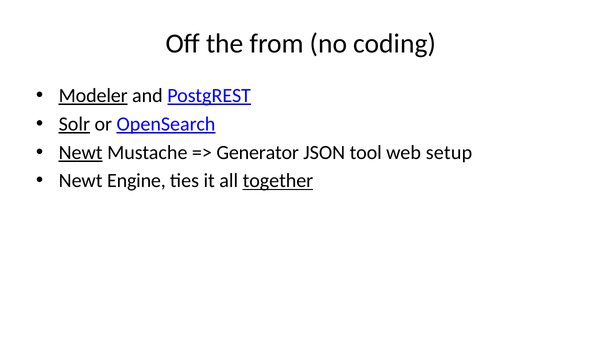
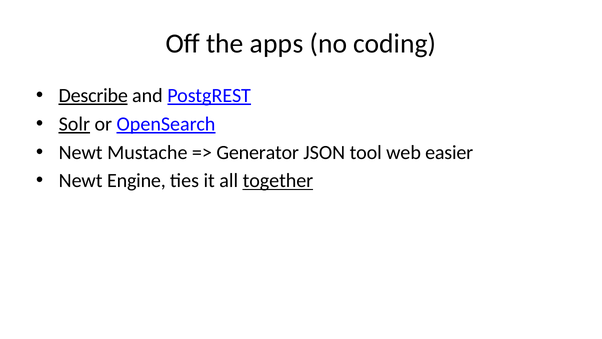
from: from -> apps (277, 44)
Modeler: Modeler -> Describe (93, 95)
Newt underline: present -> none (81, 152)
setup: setup -> easier (449, 152)
